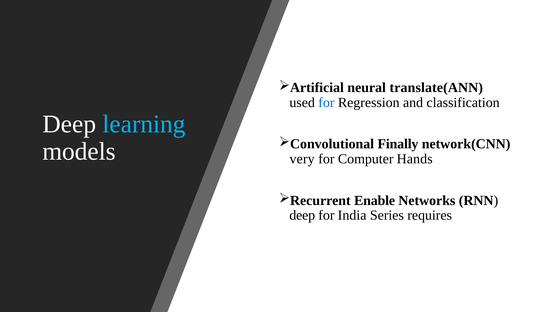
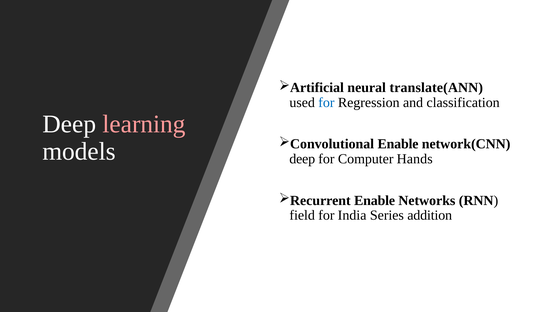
learning colour: light blue -> pink (144, 124)
Finally: Finally -> Enable (398, 144)
very: very -> deep (302, 159)
deep: deep -> field (302, 216)
requires: requires -> addition (430, 216)
